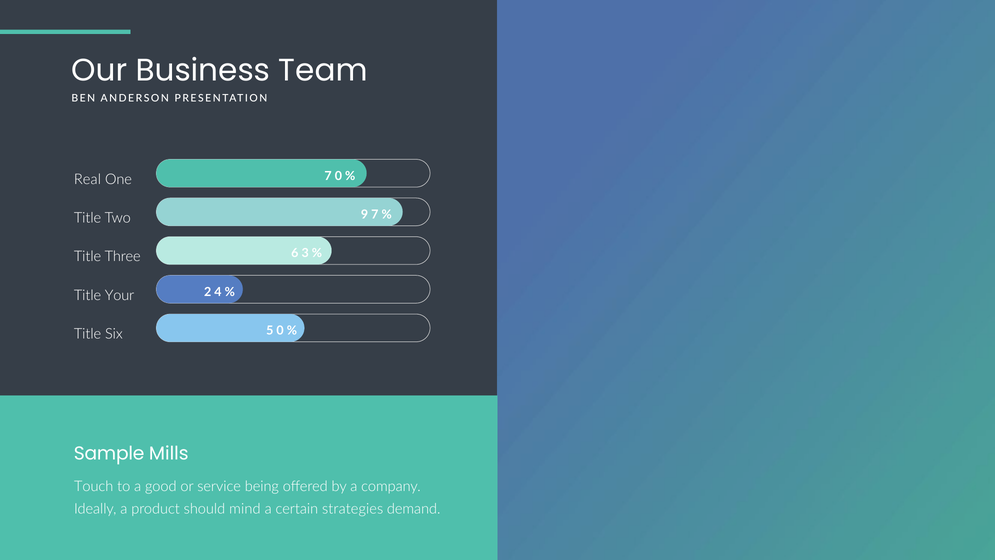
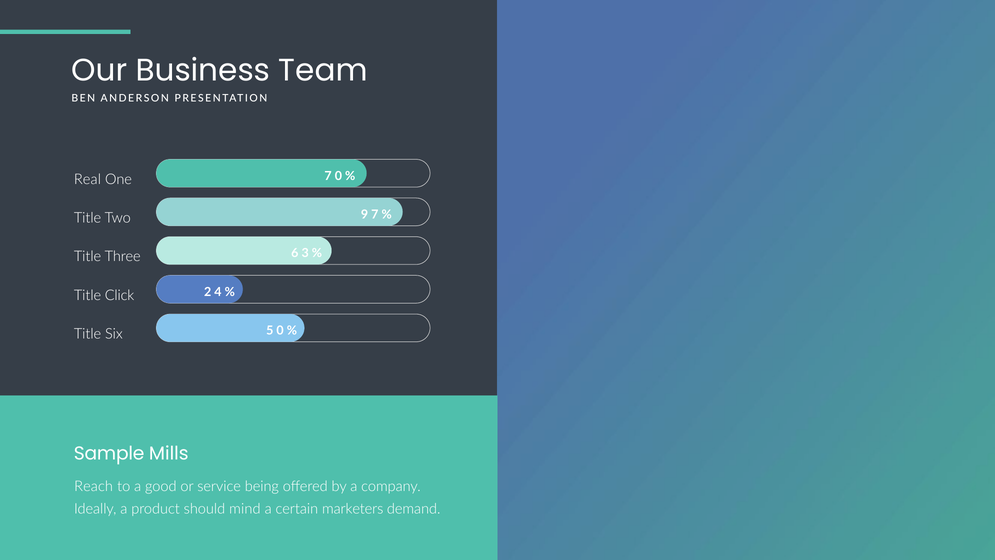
Your: Your -> Click (120, 295)
Touch: Touch -> Reach (94, 486)
strategies: strategies -> marketers (353, 509)
